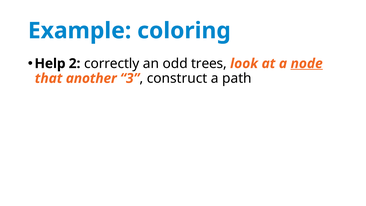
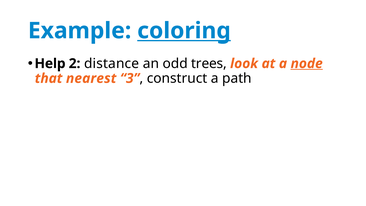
coloring underline: none -> present (184, 31)
correctly: correctly -> distance (112, 64)
another: another -> nearest (91, 78)
